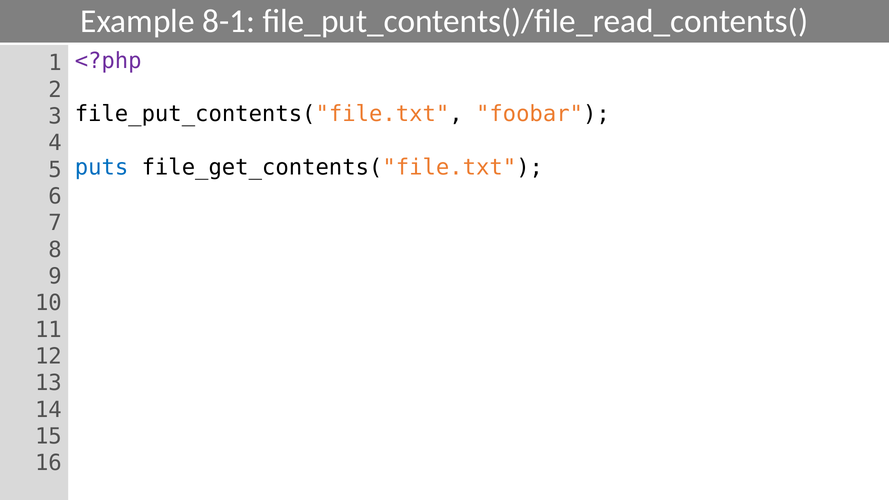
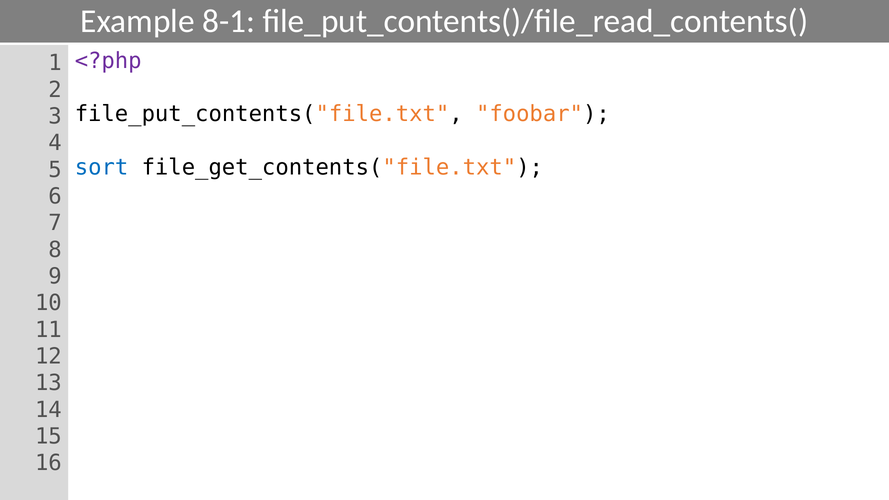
puts: puts -> sort (102, 167)
